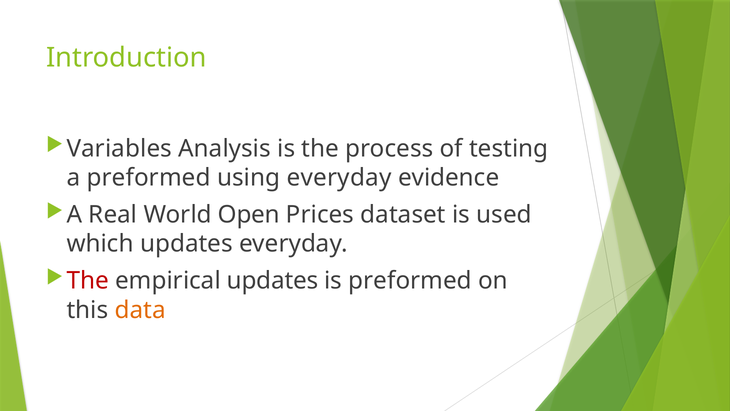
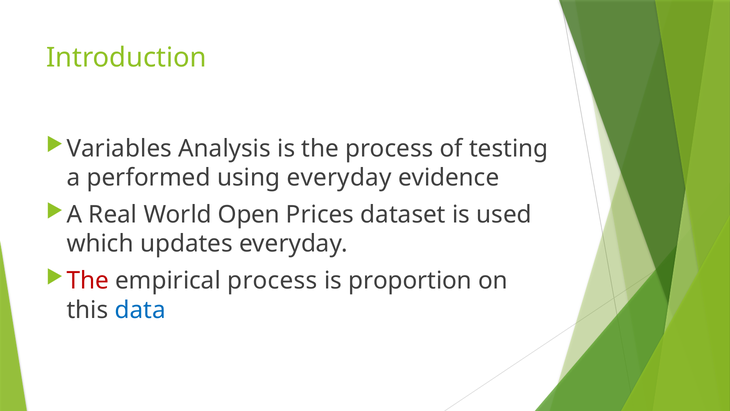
a preformed: preformed -> performed (149, 178)
empirical updates: updates -> process (272, 281)
is preformed: preformed -> proportion (410, 281)
data colour: orange -> blue (140, 310)
